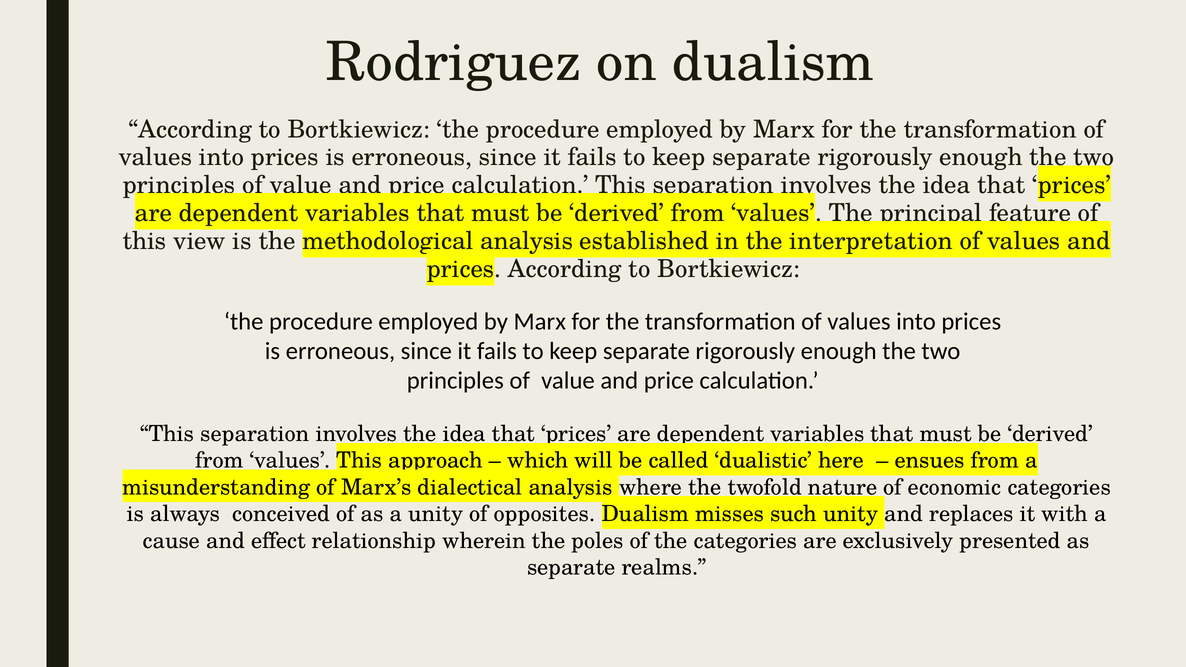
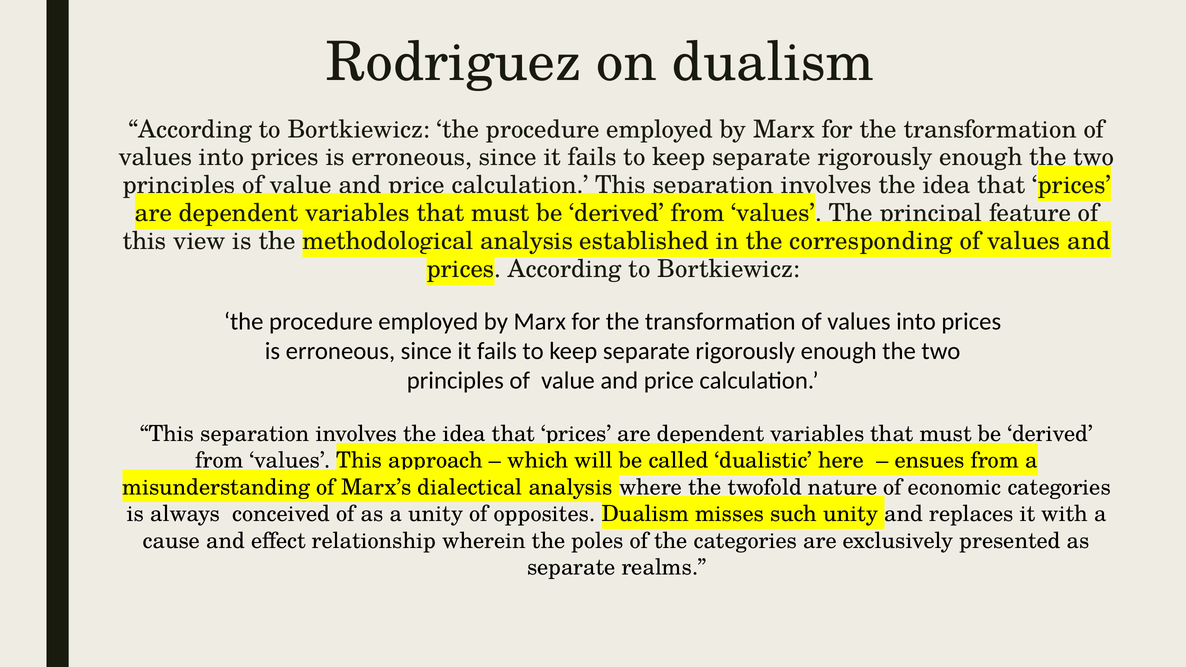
interpretation: interpretation -> corresponding (871, 241)
